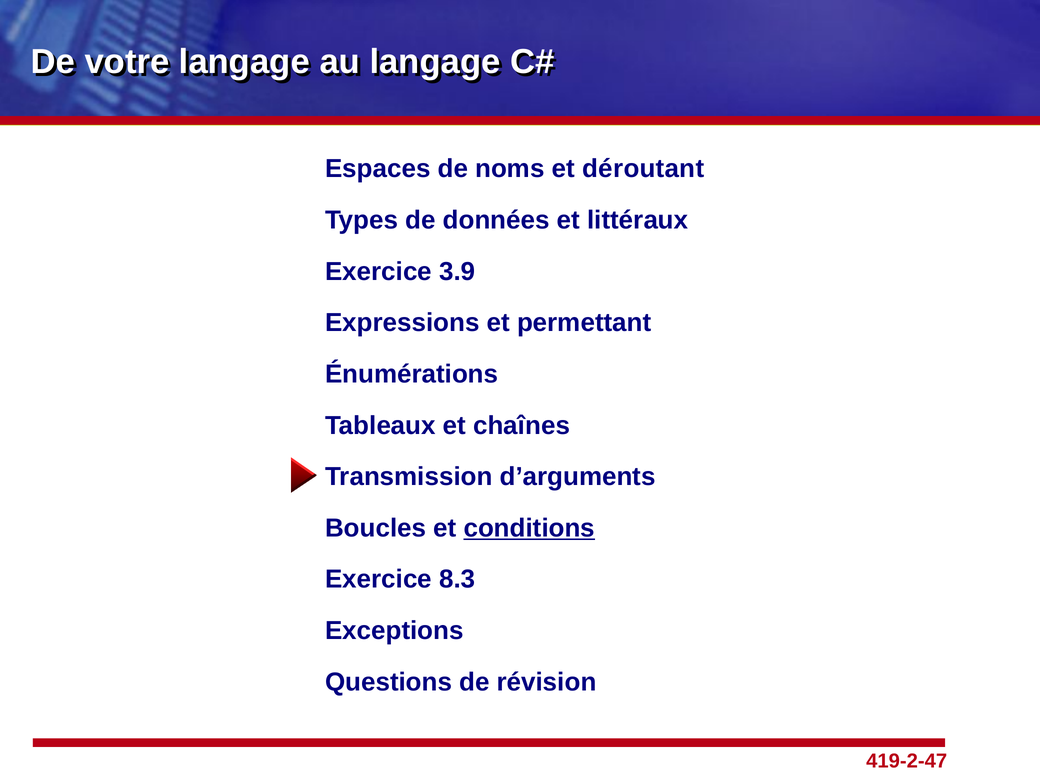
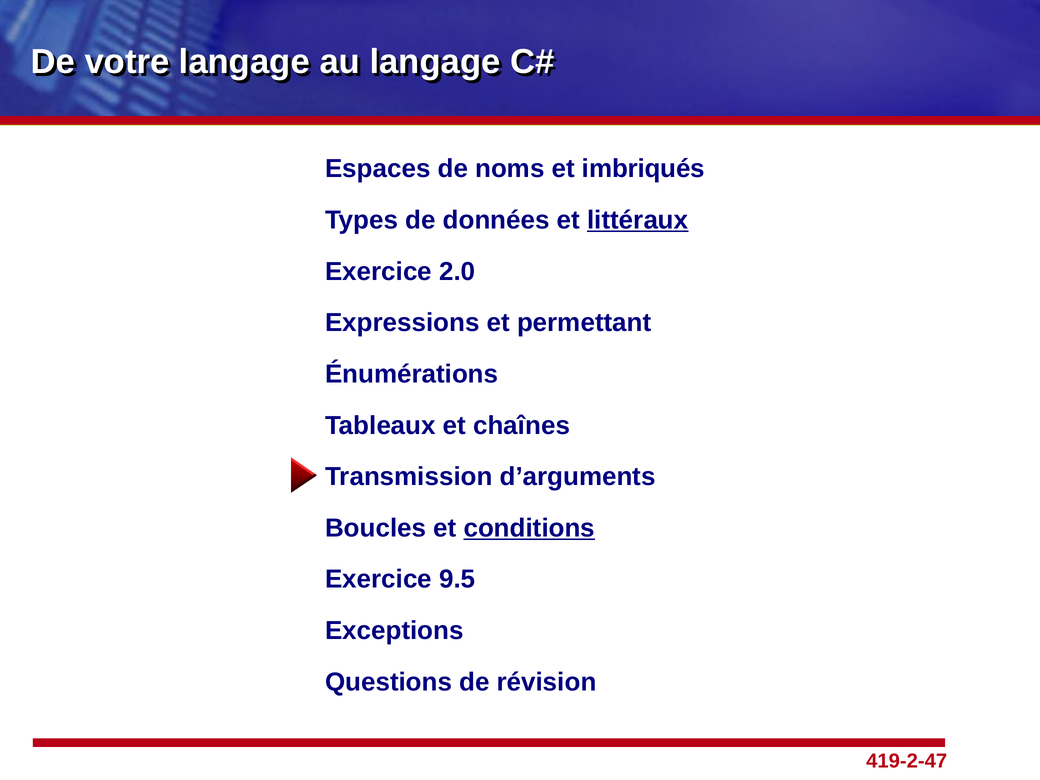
déroutant: déroutant -> imbriqués (643, 169)
littéraux underline: none -> present (638, 220)
3.9: 3.9 -> 2.0 (457, 272)
8.3: 8.3 -> 9.5 (457, 579)
